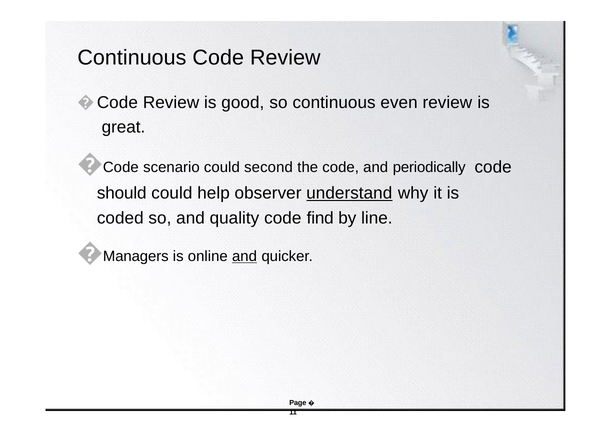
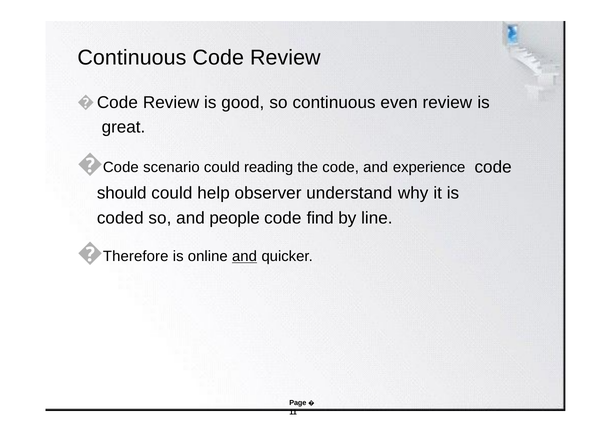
second: second -> reading (269, 167)
periodically: periodically -> experience (429, 167)
understand underline: present -> none (349, 193)
quality: quality -> people (235, 218)
Managers: Managers -> Therefore (136, 256)
